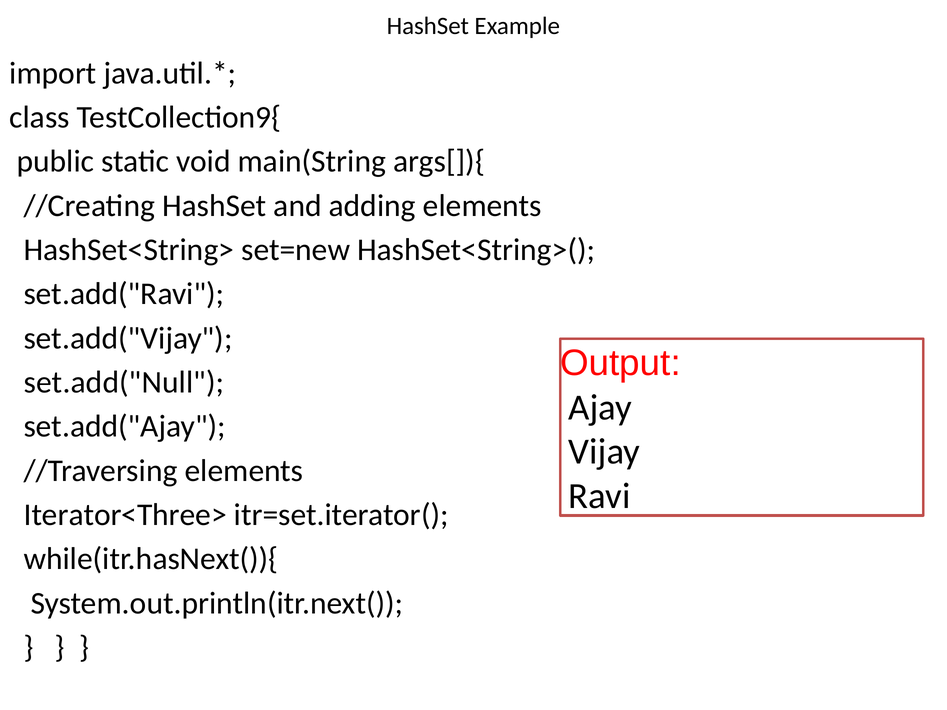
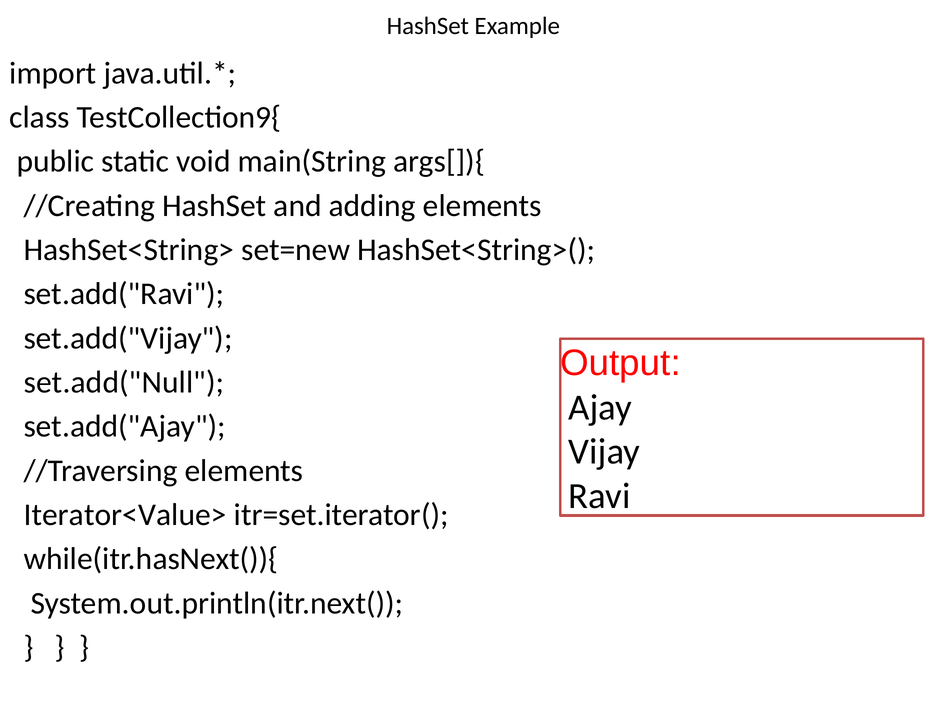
Iterator<Three>: Iterator<Three> -> Iterator<Value> (125, 515)
